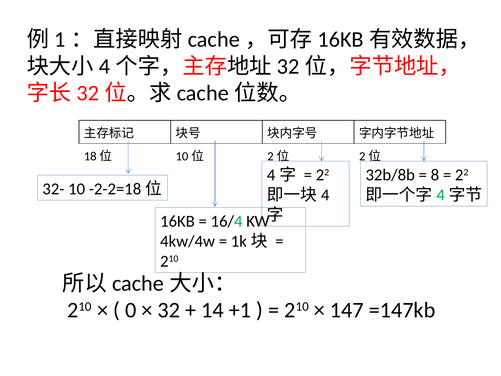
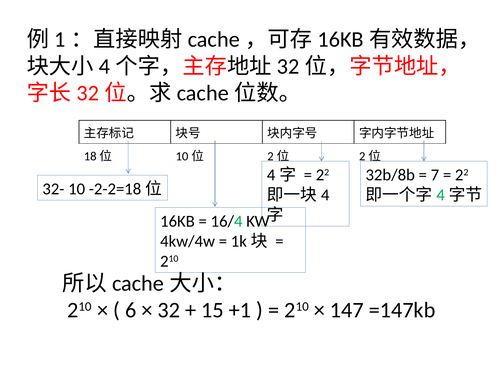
8: 8 -> 7 (435, 175)
0: 0 -> 6 (131, 310)
14: 14 -> 15 (213, 310)
